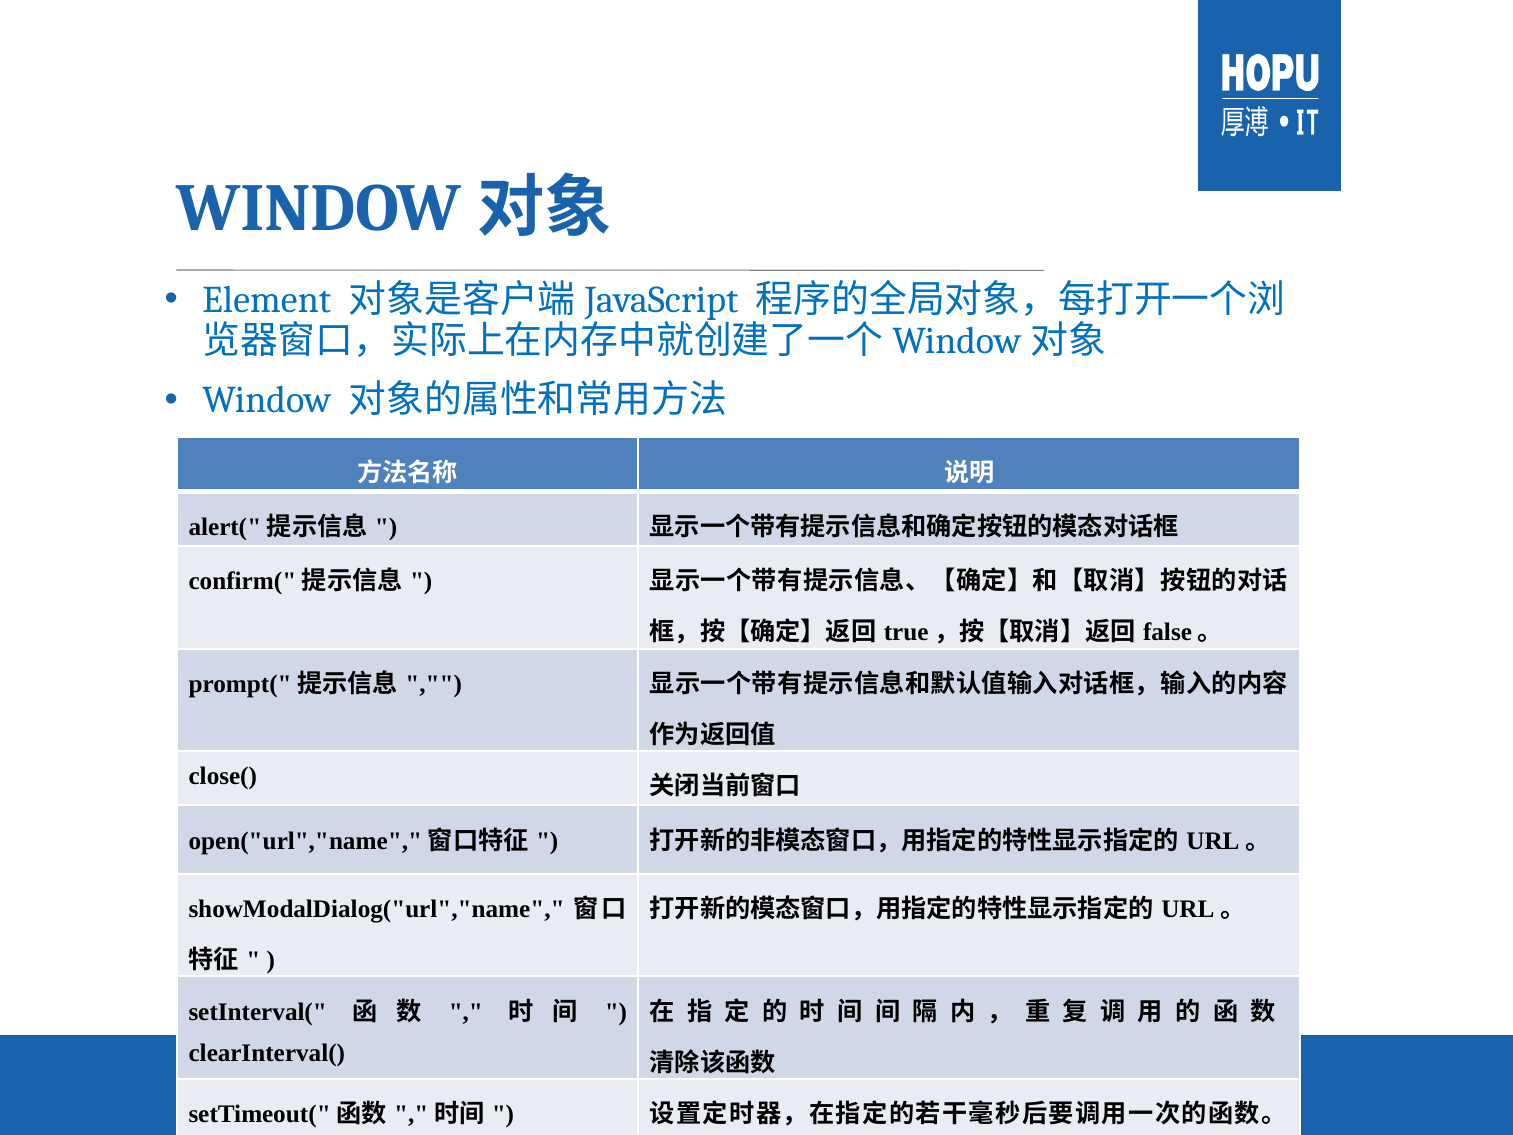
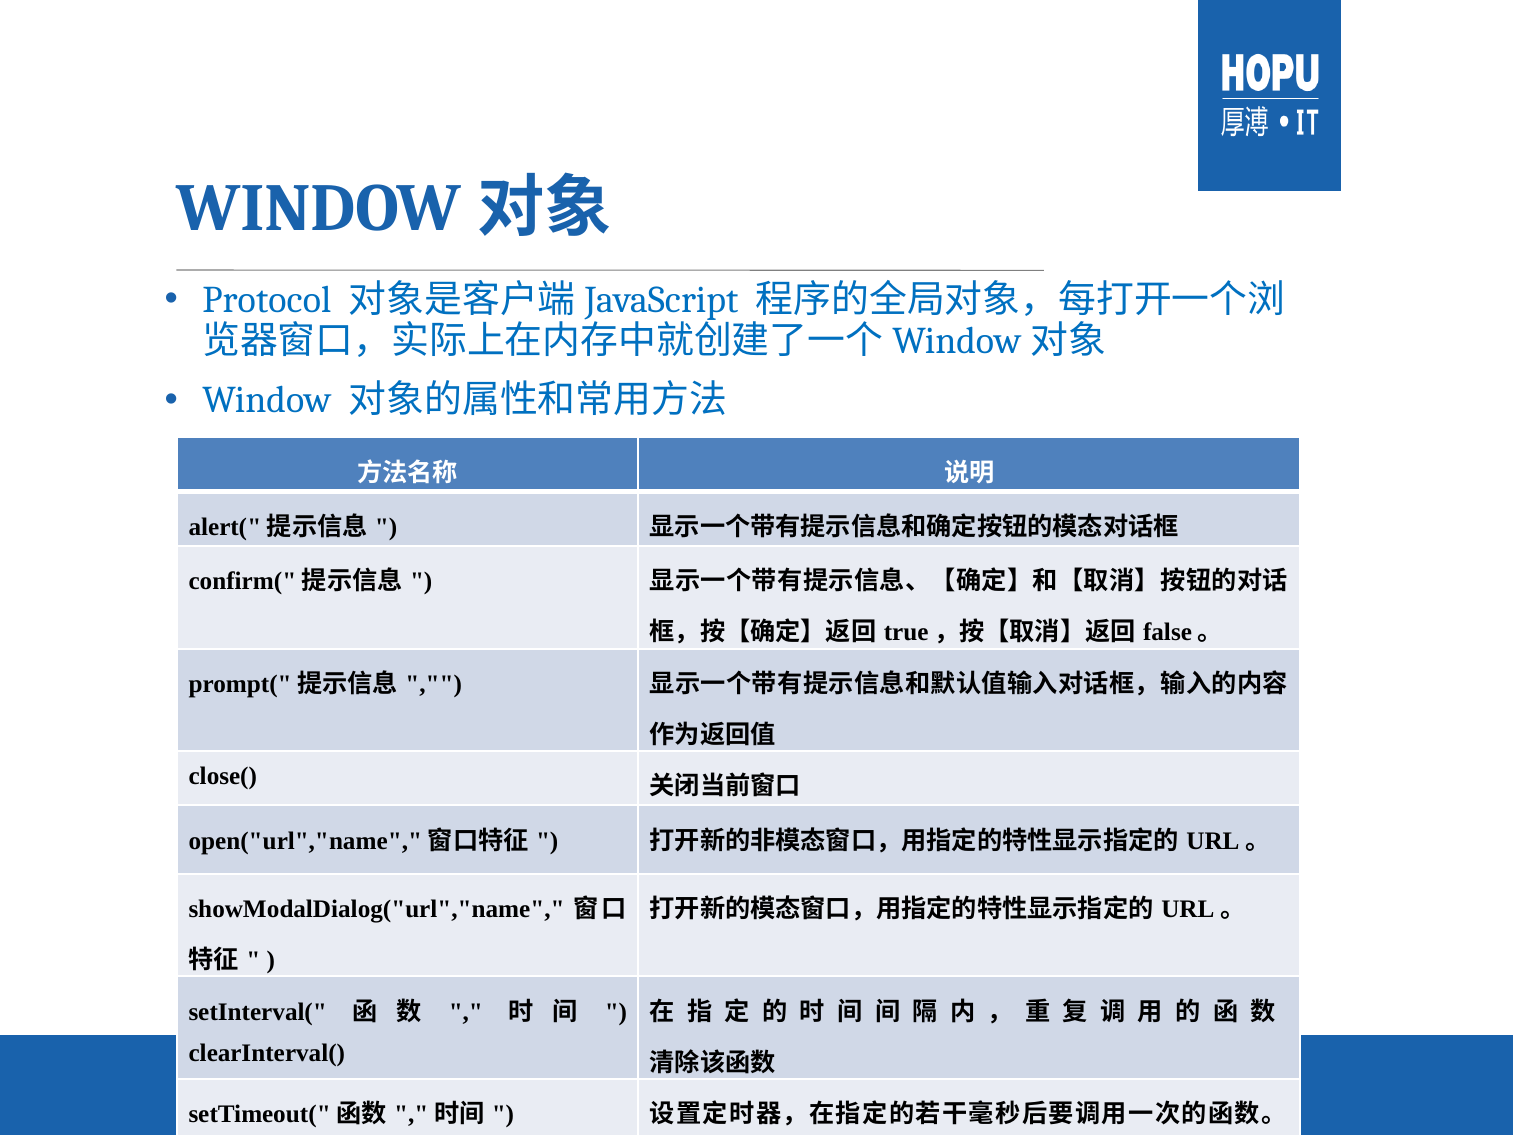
Element: Element -> Protocol (267, 300)
